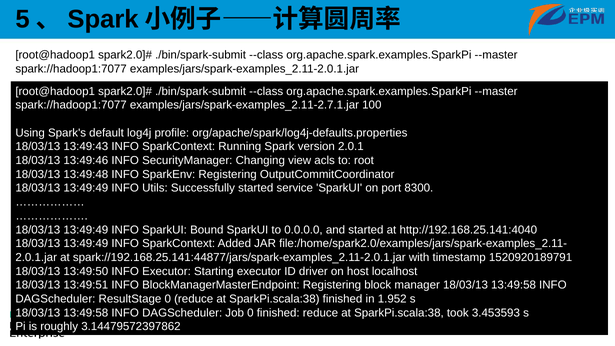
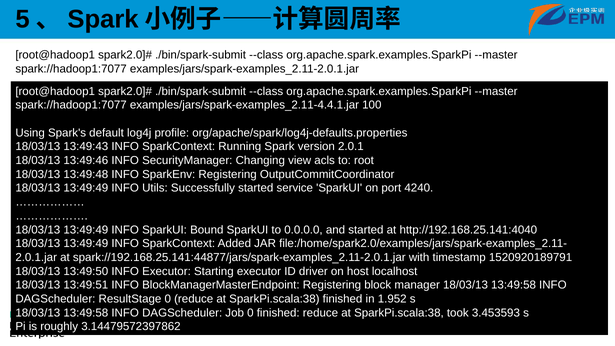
examples/jars/spark-examples_2.11-2.7.1.jar: examples/jars/spark-examples_2.11-2.7.1.jar -> examples/jars/spark-examples_2.11-4.4.1.jar (244, 105)
8300: 8300 -> 4240 (419, 188)
